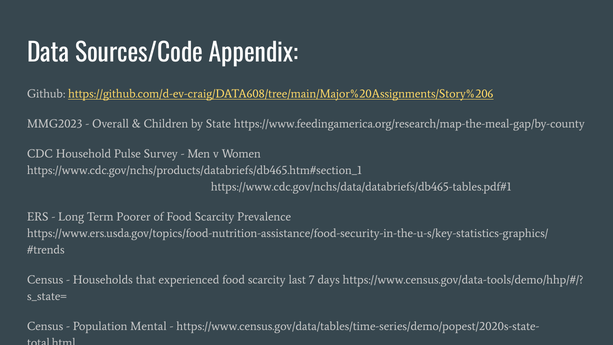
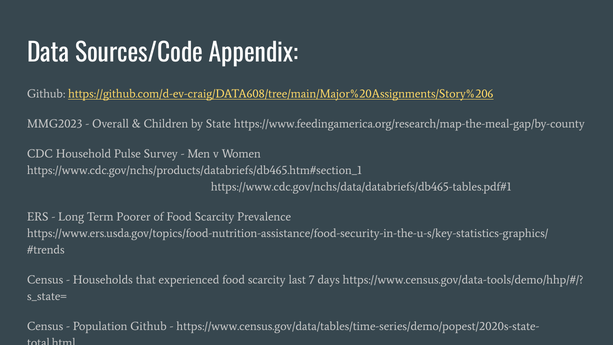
Population Mental: Mental -> Github (148, 326)
